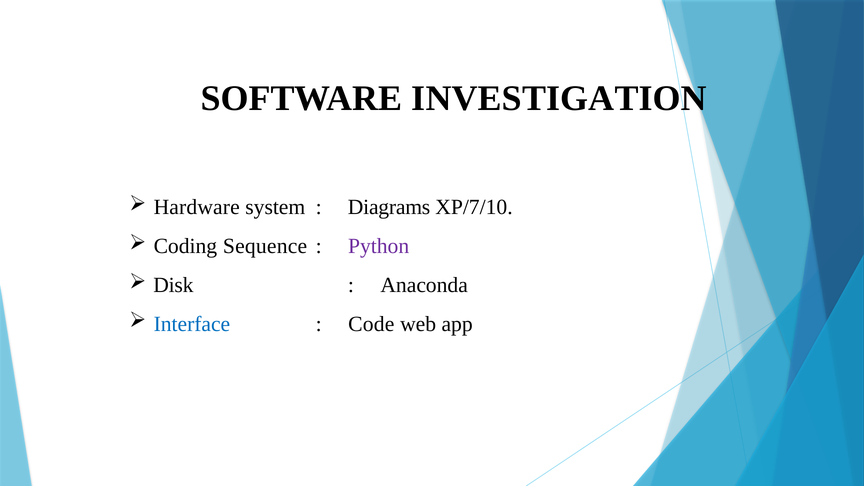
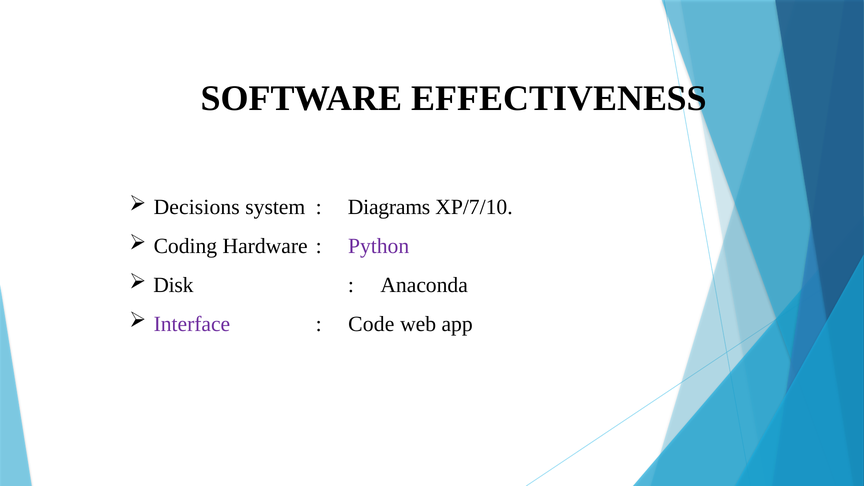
INVESTIGATION: INVESTIGATION -> EFFECTIVENESS (559, 98)
Hardware: Hardware -> Decisions (197, 207)
Sequence: Sequence -> Hardware (265, 246)
Interface colour: blue -> purple (192, 324)
